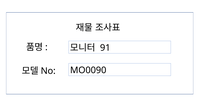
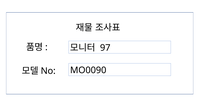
91: 91 -> 97 (105, 48)
